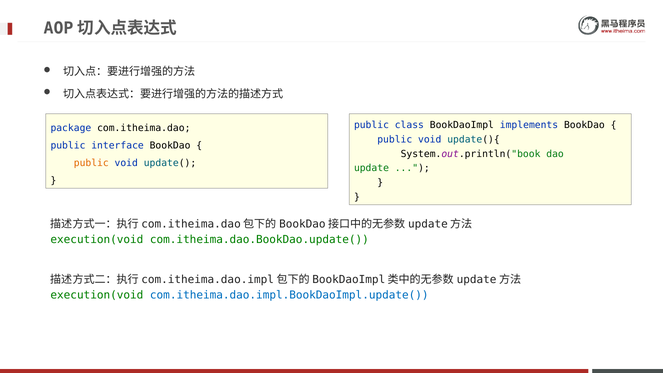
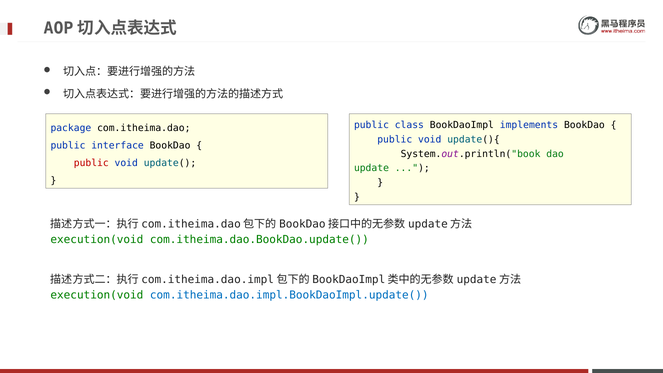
public colour: orange -> red (91, 163)
